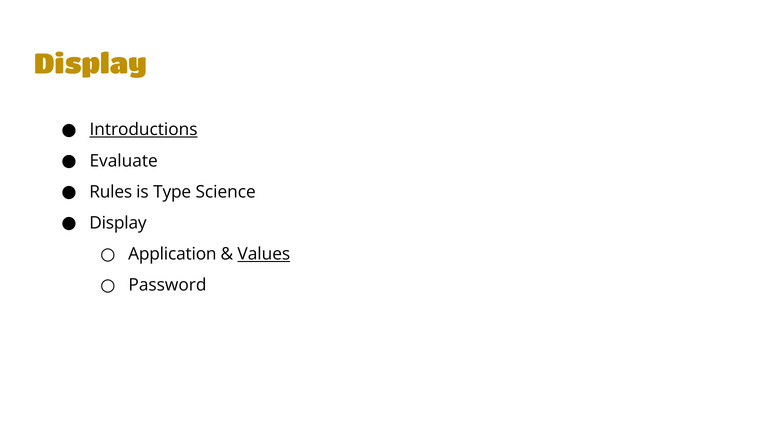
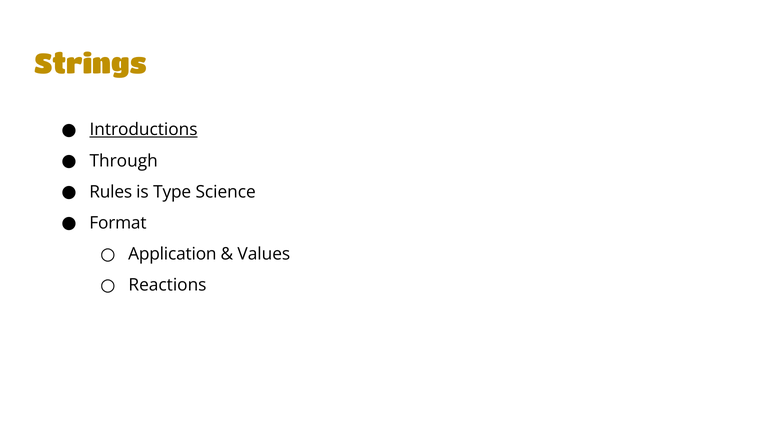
Display: Display -> Strings (91, 65)
Evaluate: Evaluate -> Through (124, 161)
Display: Display -> Format (118, 223)
Values underline: present -> none (264, 254)
Password: Password -> Reactions (167, 285)
